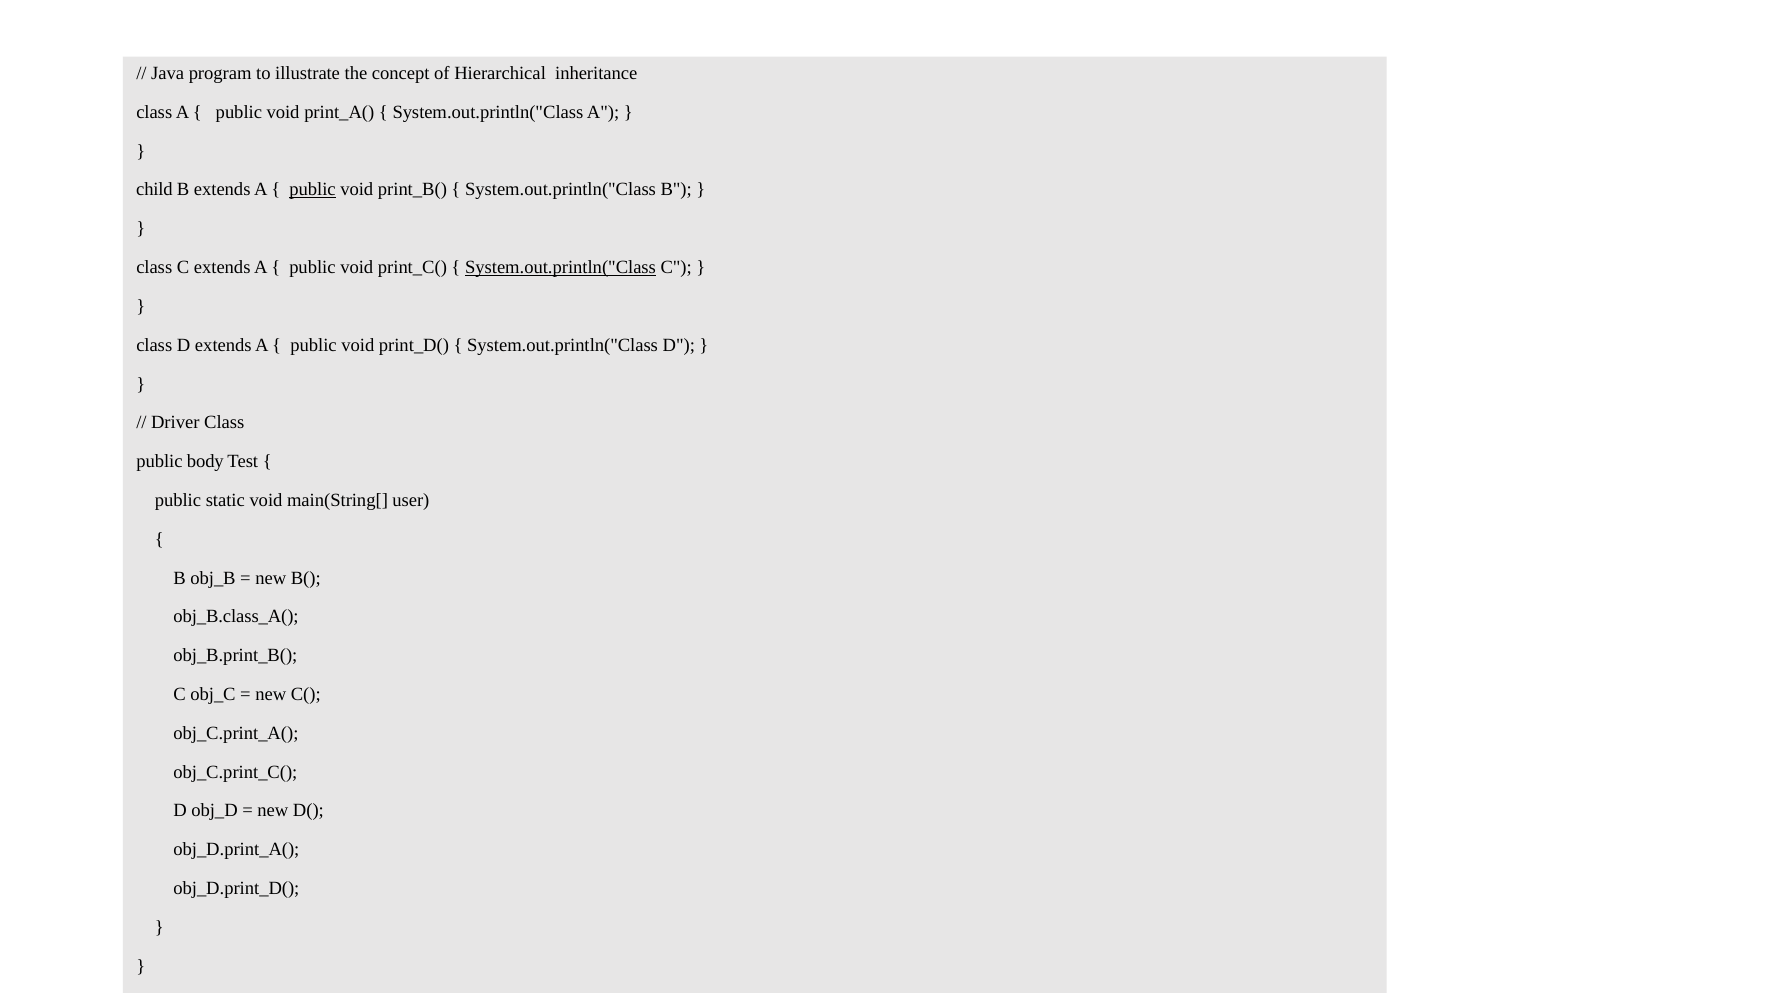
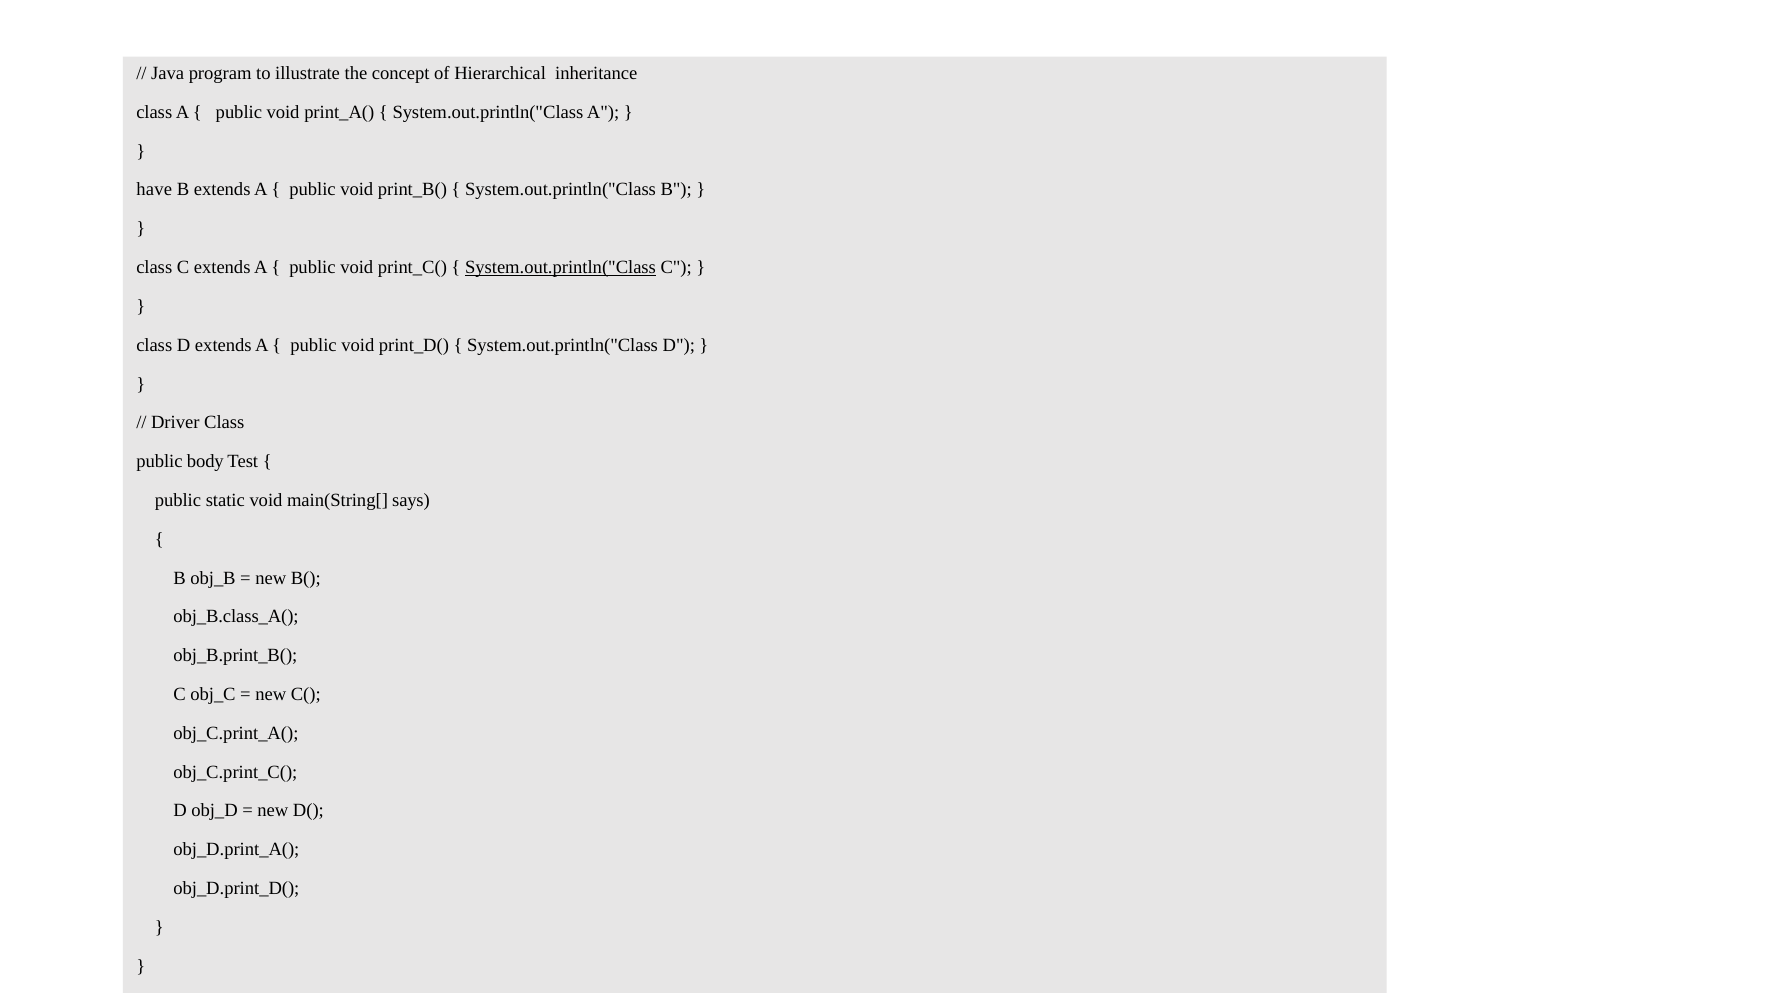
child: child -> have (154, 190)
public underline: present -> none (312, 190)
user: user -> says (411, 500)
